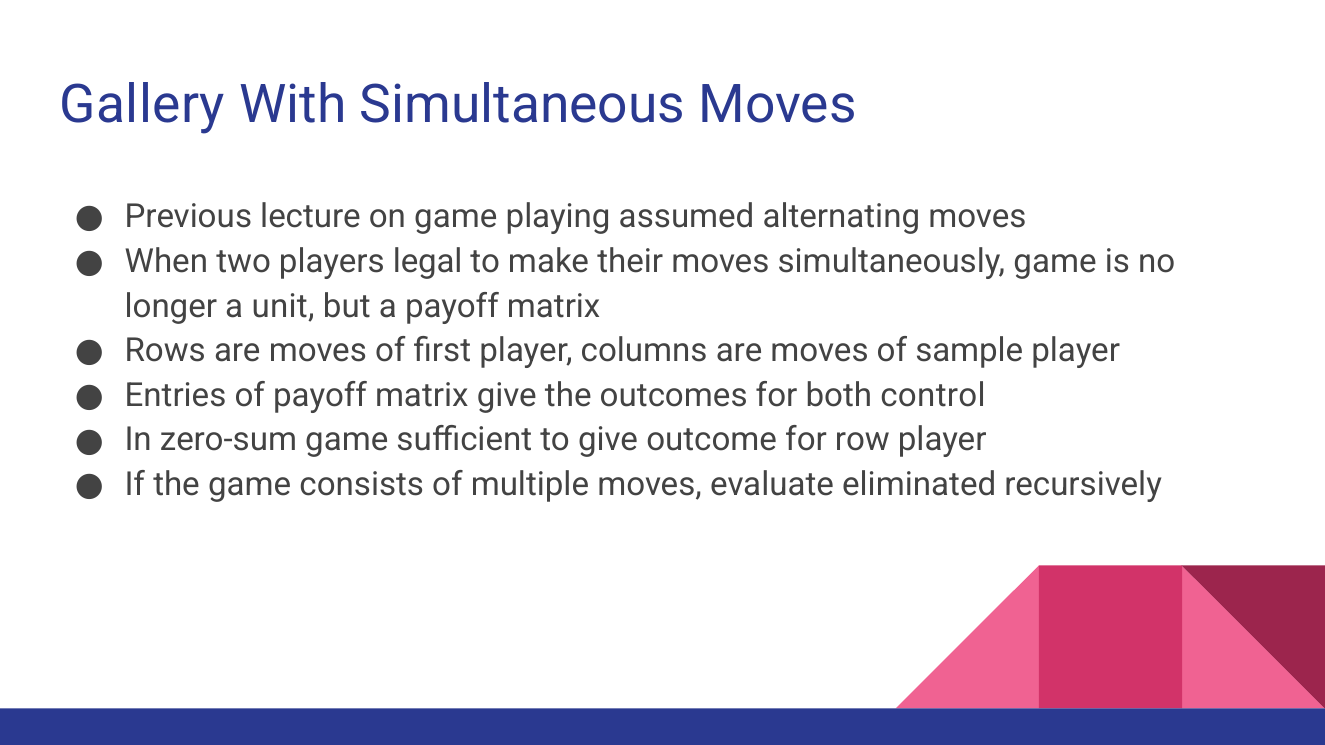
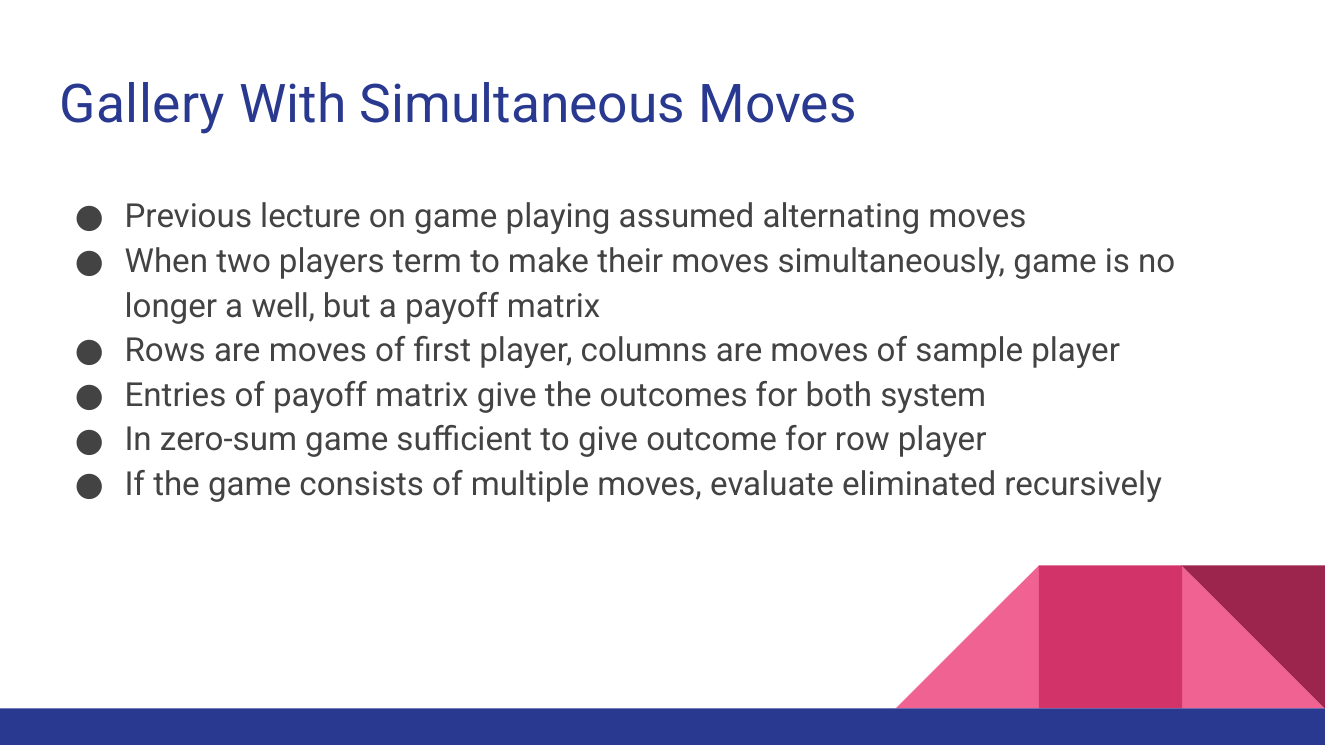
legal: legal -> term (427, 262)
unit: unit -> well (283, 306)
control: control -> system (933, 396)
